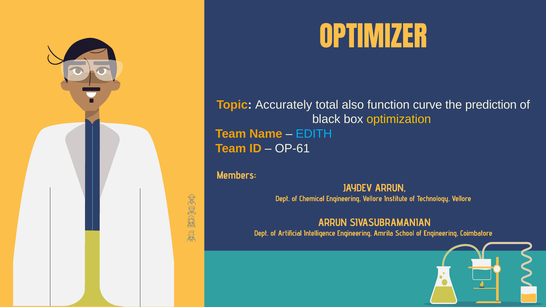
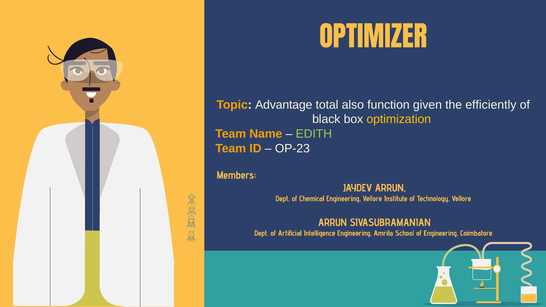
Accurately: Accurately -> Advantage (284, 105)
curve: curve -> given (427, 105)
prediction: prediction -> efficiently (491, 105)
EDITH colour: light blue -> light green (314, 134)
OP-61: OP-61 -> OP-23 (292, 148)
